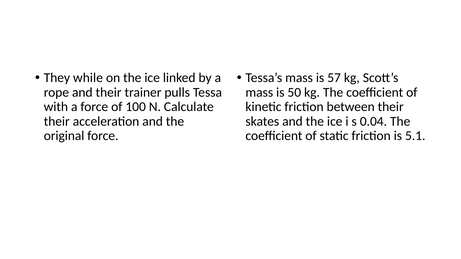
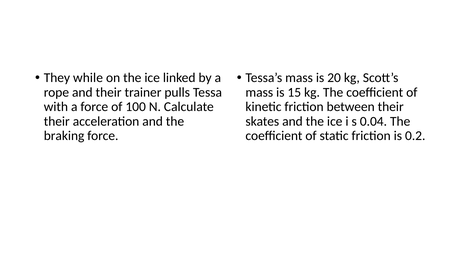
57: 57 -> 20 (334, 78)
50: 50 -> 15 (294, 92)
original: original -> braking (64, 136)
5.1: 5.1 -> 0.2 (415, 136)
